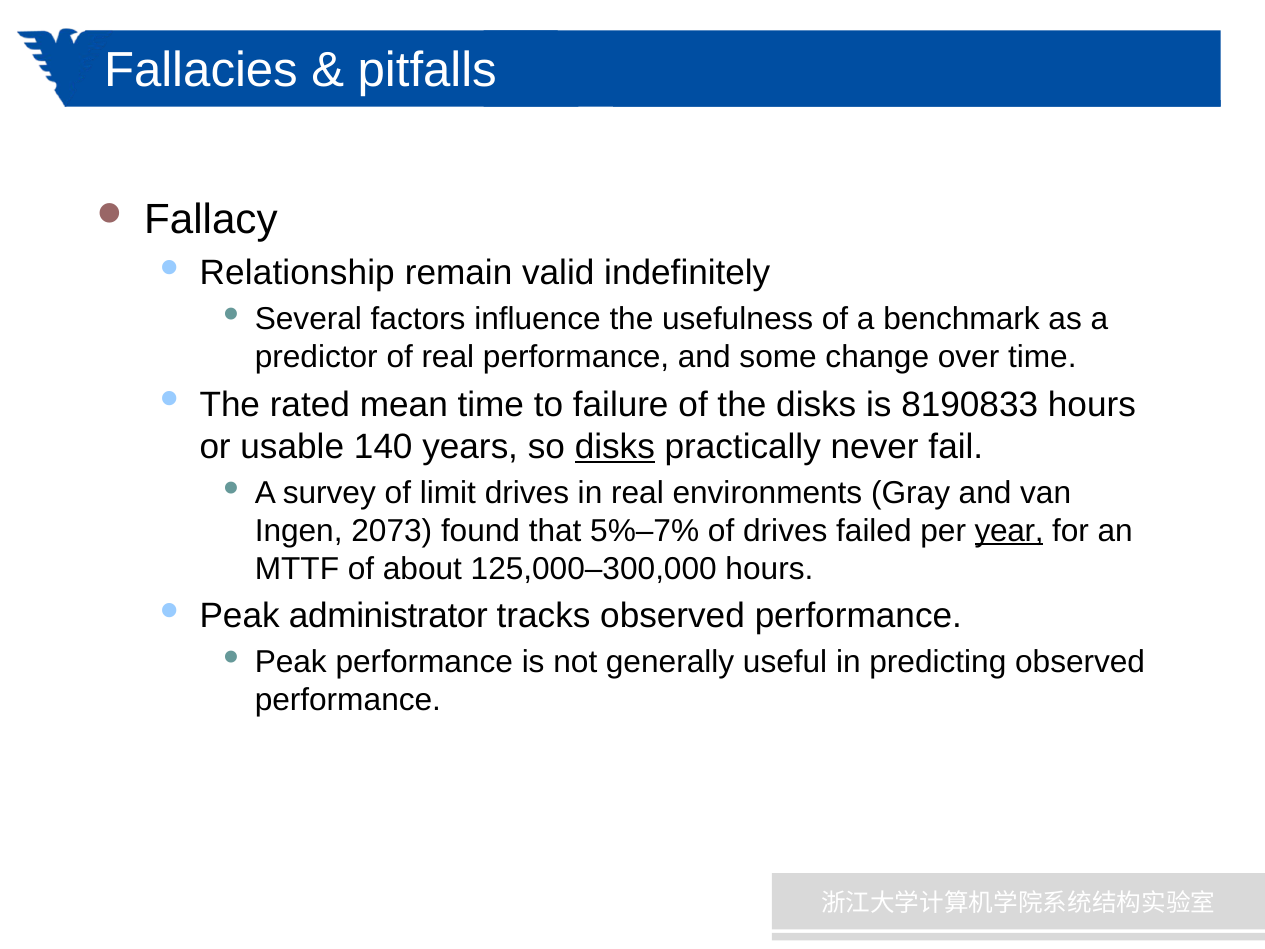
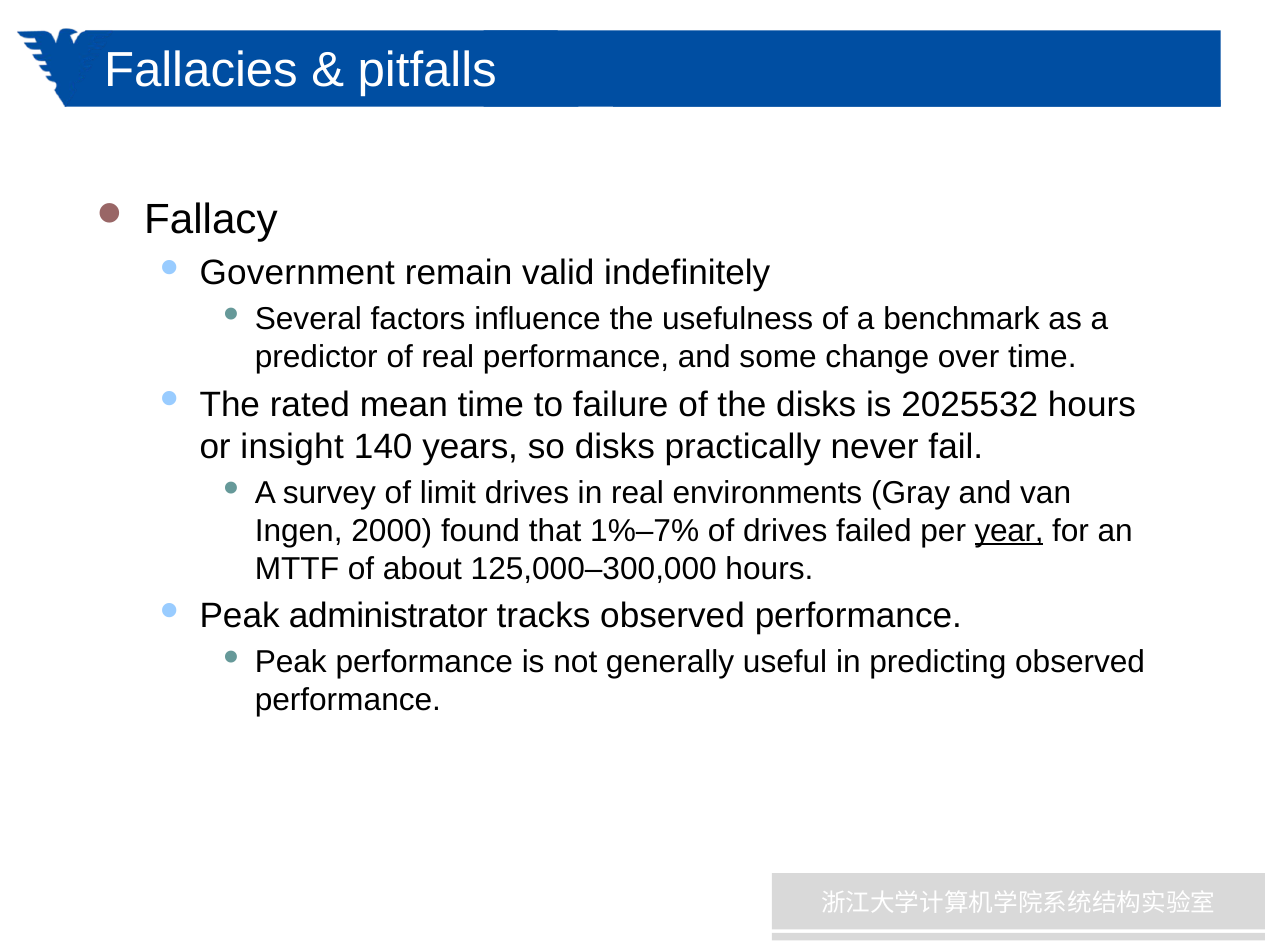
Relationship: Relationship -> Government (297, 273)
8190833: 8190833 -> 2025532 (970, 404)
usable: usable -> insight (292, 446)
disks underline: present -> none (615, 446)
2073: 2073 -> 2000 (392, 531)
5%–7%: 5%–7% -> 1%–7% (645, 531)
